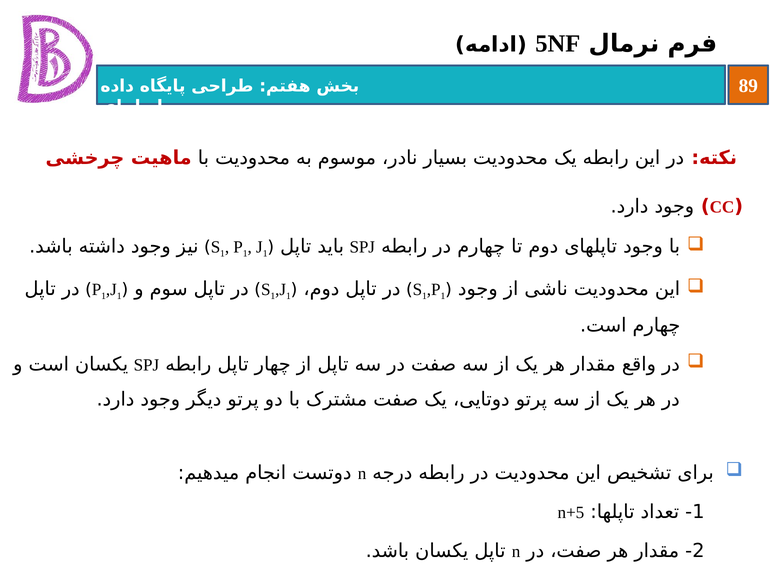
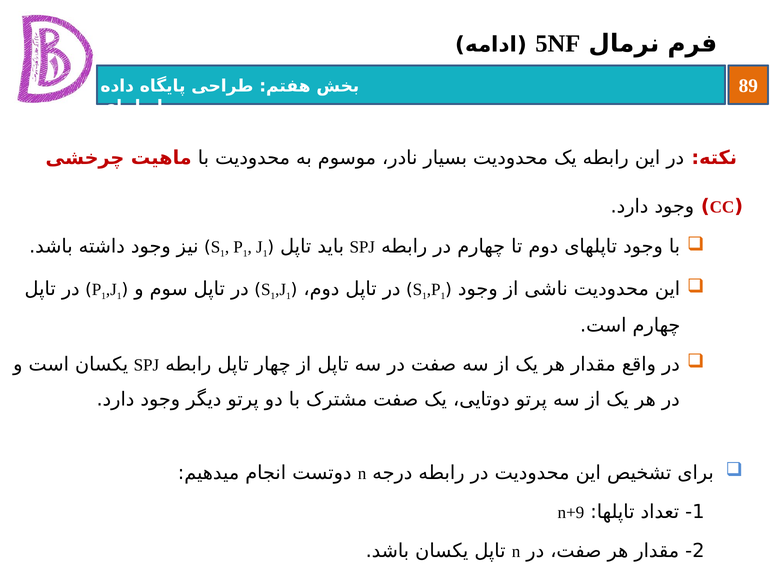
n+5: n+5 -> n+9 (571, 512)
